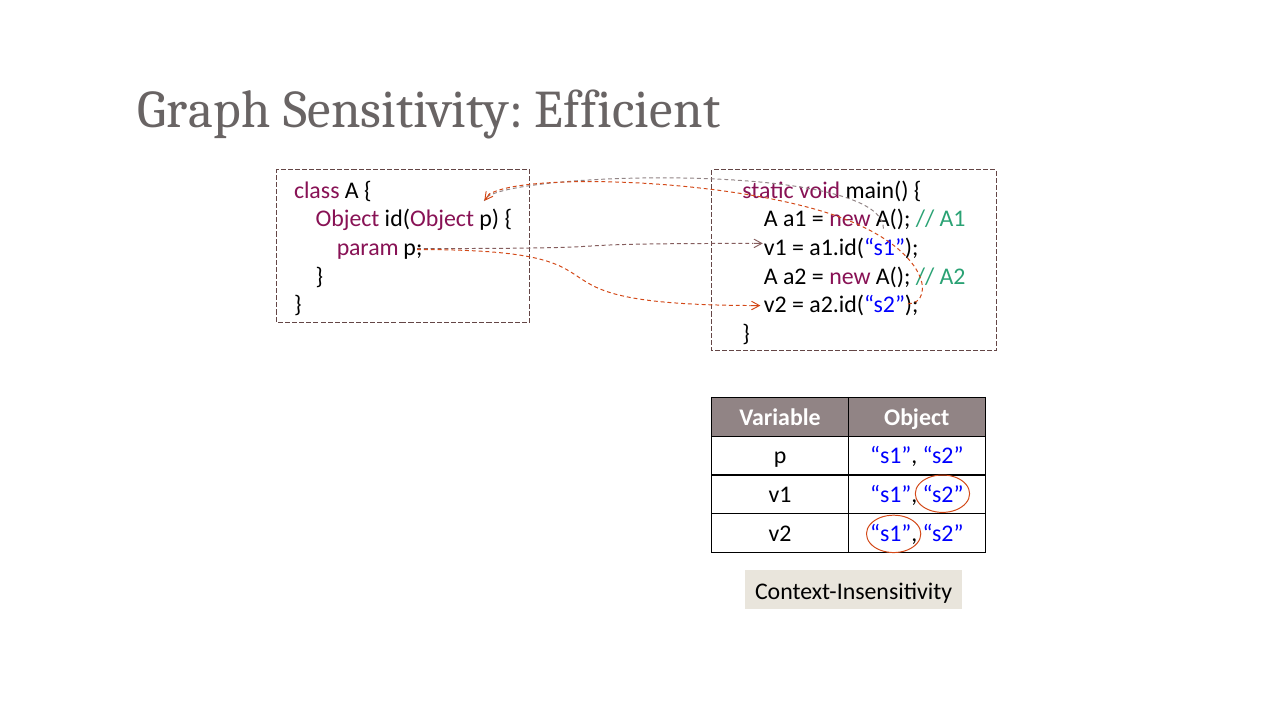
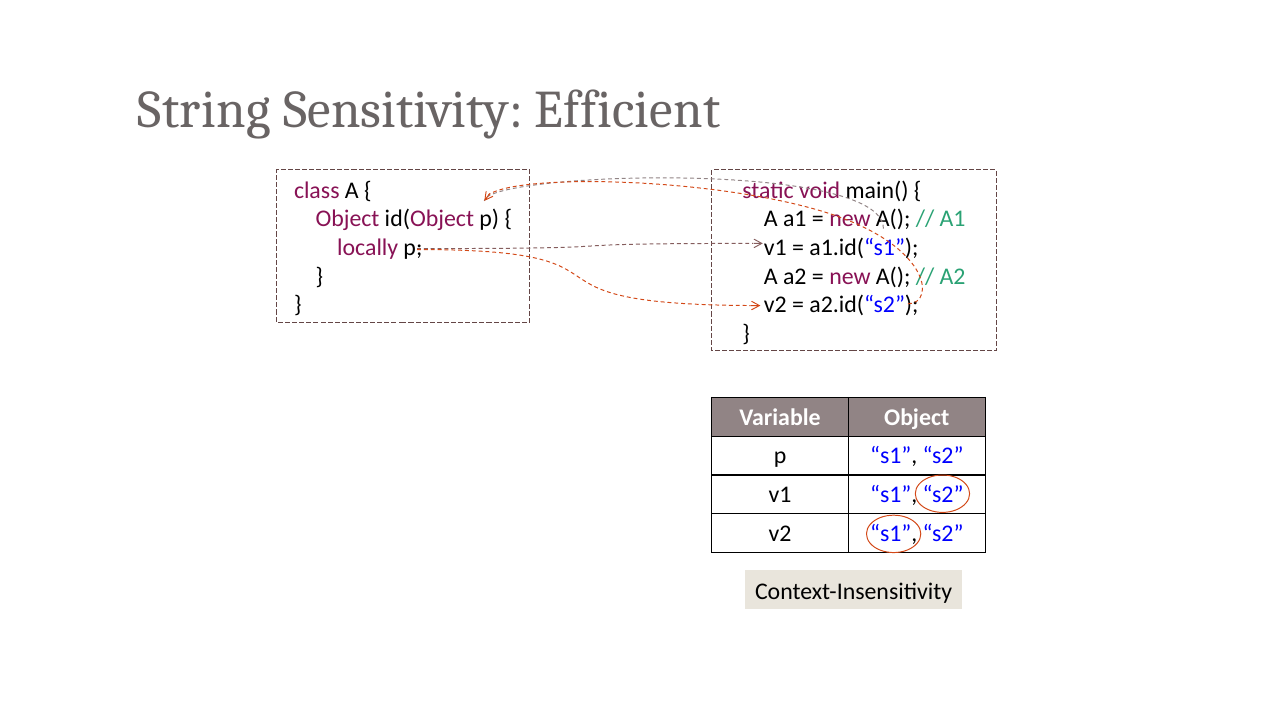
Graph: Graph -> String (204, 110)
param: param -> locally (368, 248)
